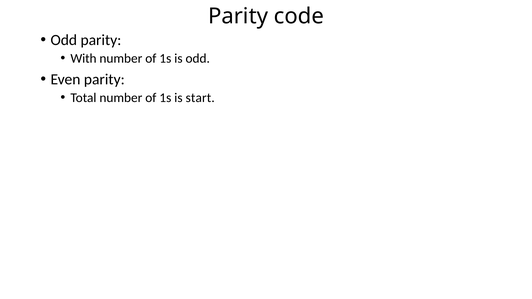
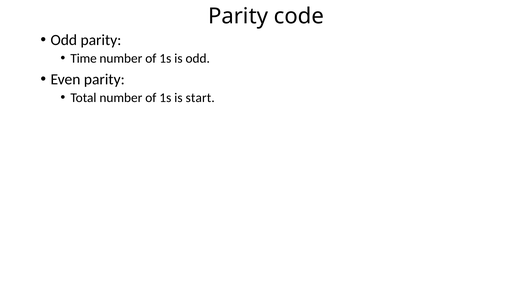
With: With -> Time (84, 58)
